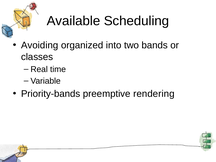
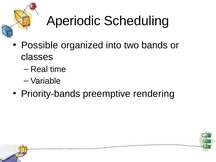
Available: Available -> Aperiodic (74, 21)
Avoiding: Avoiding -> Possible (40, 45)
